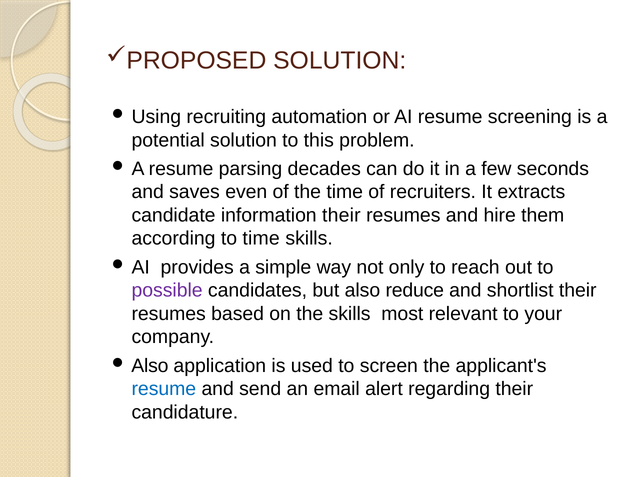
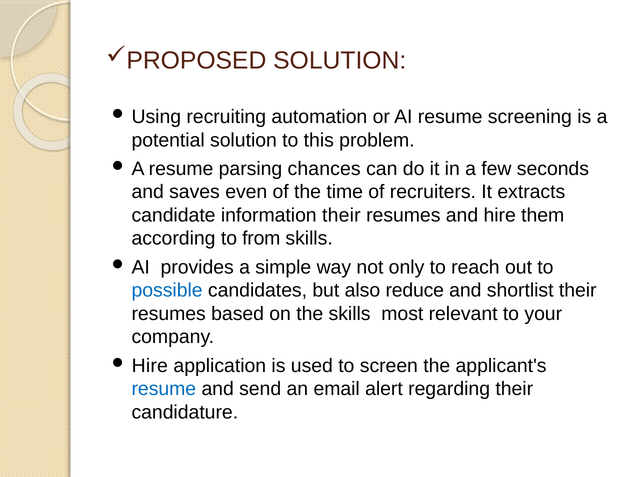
decades: decades -> chances (324, 169)
to time: time -> from (261, 239)
possible colour: purple -> blue (167, 290)
Also: Also -> Hire (150, 366)
